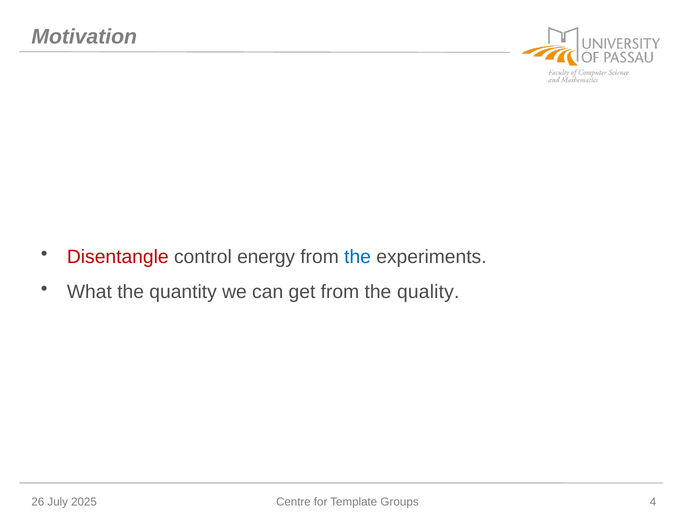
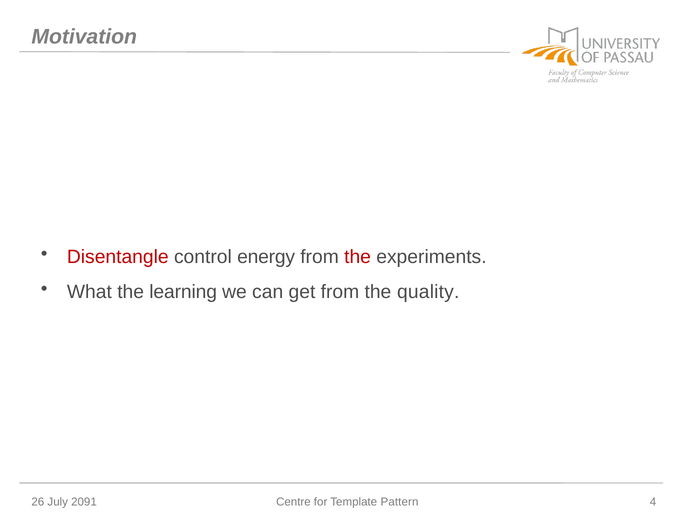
the colour: blue -> red (358, 258)
quantity: quantity -> learning (183, 292)
2025: 2025 -> 2091 (84, 503)
Groups: Groups -> Pattern (400, 503)
